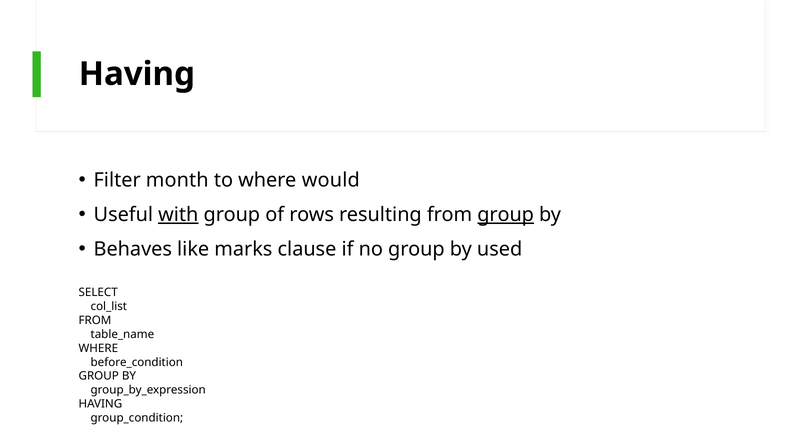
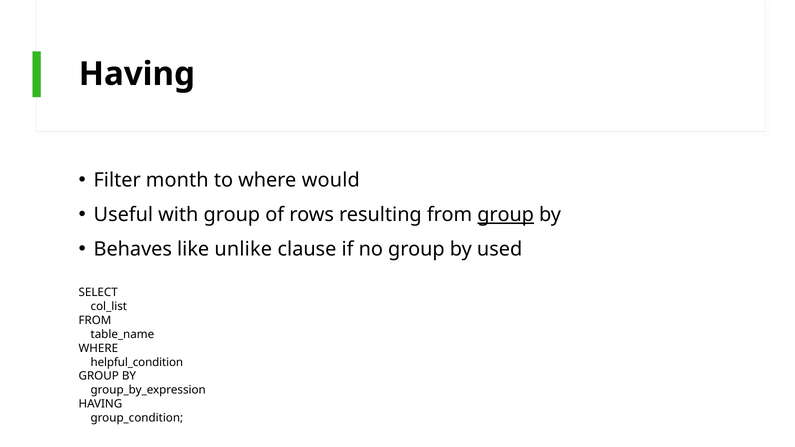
with underline: present -> none (178, 215)
marks: marks -> unlike (243, 249)
before_condition: before_condition -> helpful_condition (137, 362)
